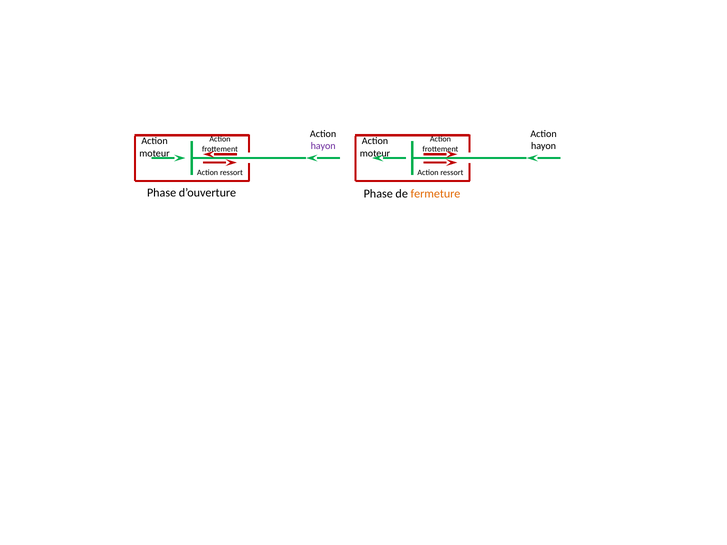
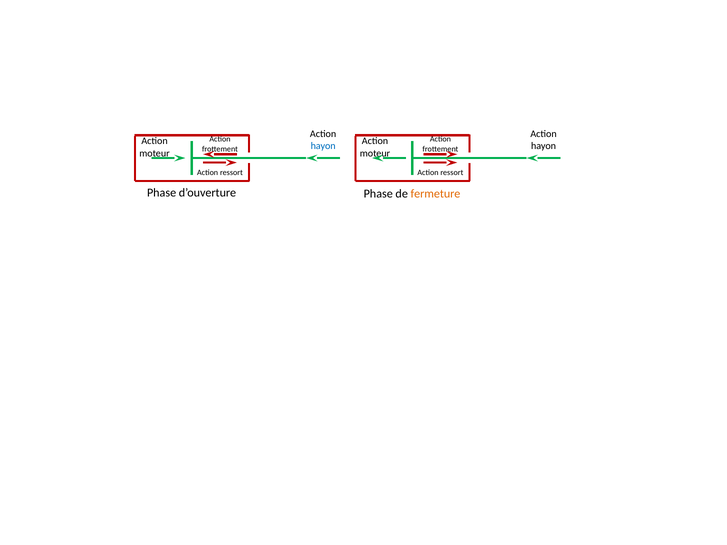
hayon colour: purple -> blue (323, 146)
